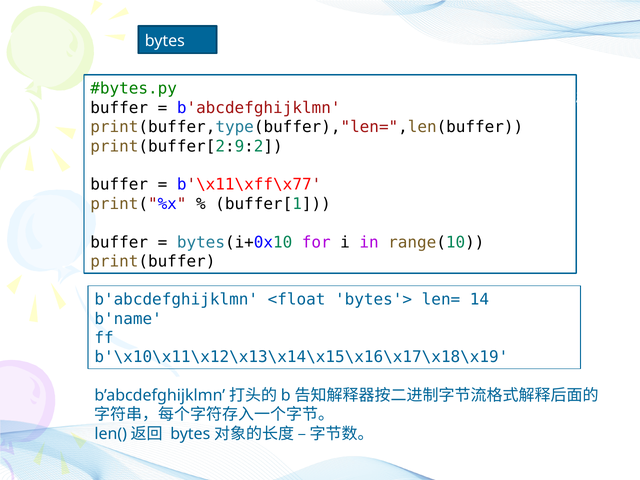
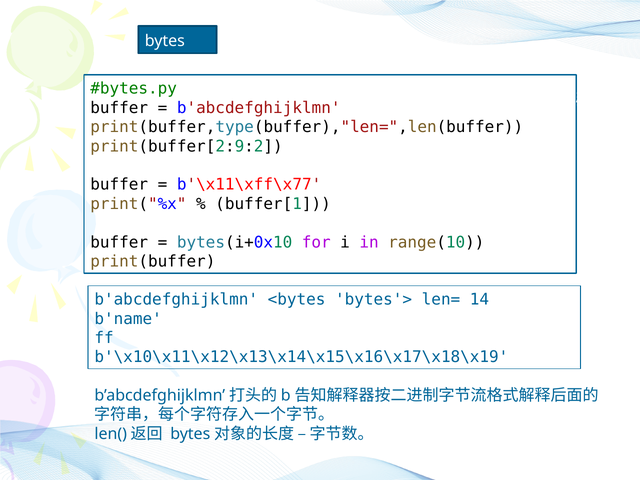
<float: <float -> <bytes (297, 300)
